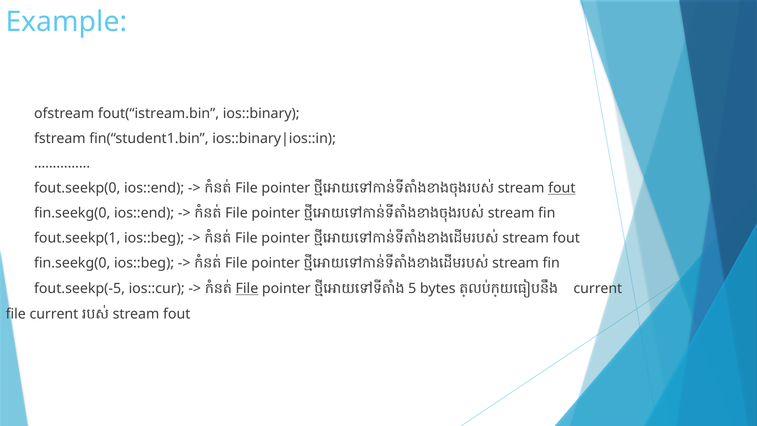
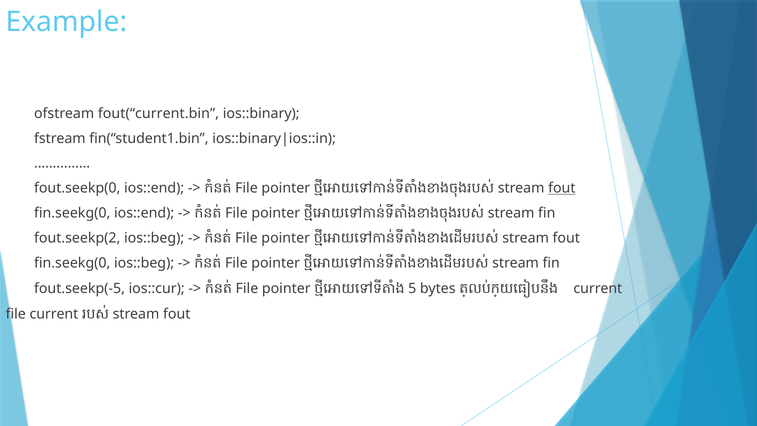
fout(“istream.bin: fout(“istream.bin -> fout(“current.bin (158, 113)
fout.seekp(1: fout.seekp(1 -> fout.seekp(2 (77, 238)
File underline: present -> none (247, 288)
